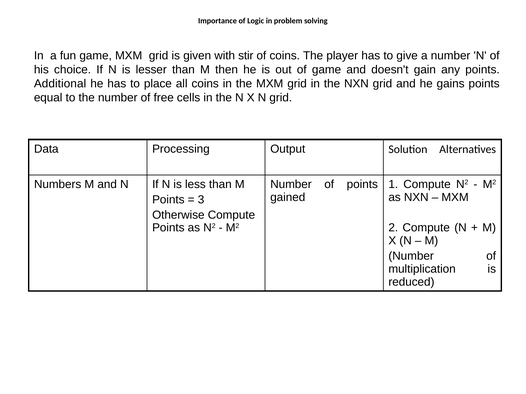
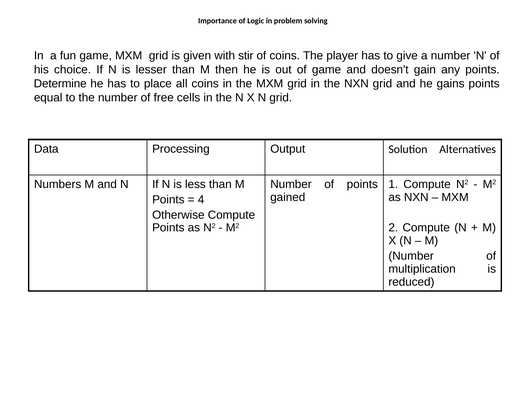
Additional: Additional -> Determine (60, 84)
3: 3 -> 4 (201, 200)
